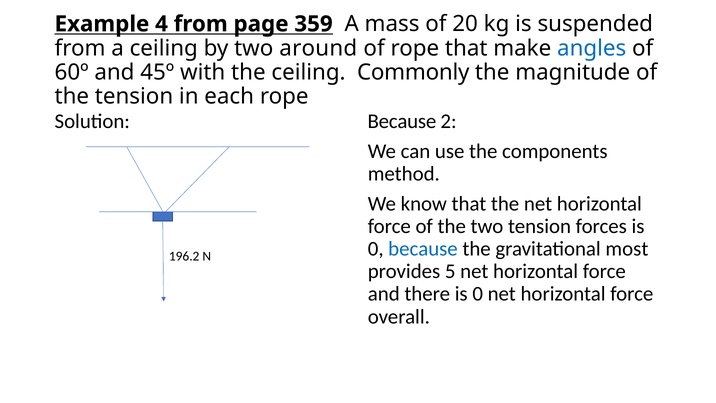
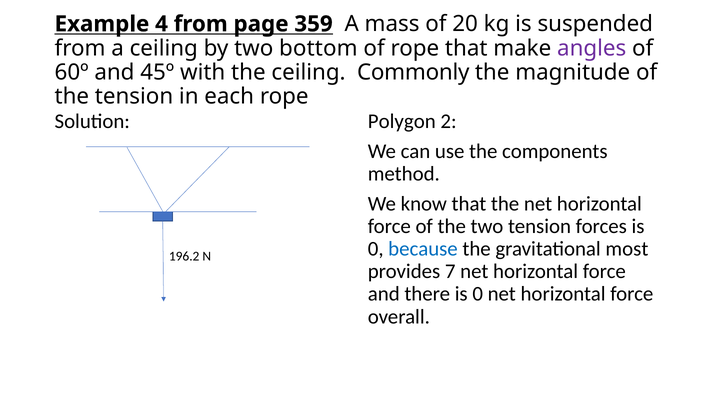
around: around -> bottom (318, 48)
angles colour: blue -> purple (592, 48)
Solution Because: Because -> Polygon (402, 121)
5: 5 -> 7 (450, 271)
